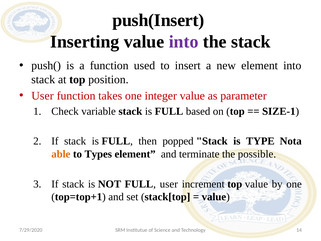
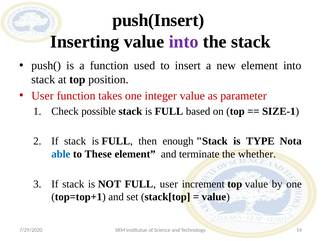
variable: variable -> possible (99, 111)
popped: popped -> enough (178, 141)
able colour: orange -> blue (61, 154)
Types: Types -> These (98, 154)
possible: possible -> whether (257, 154)
